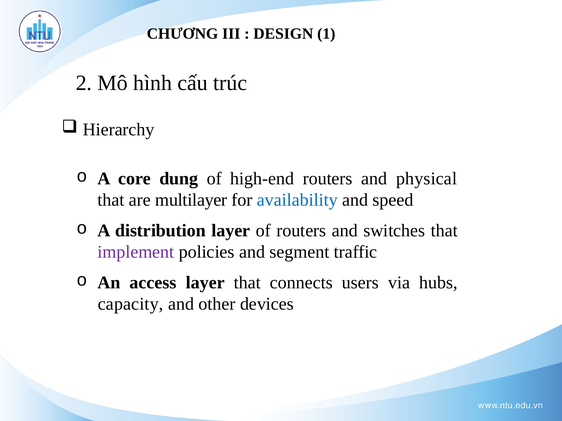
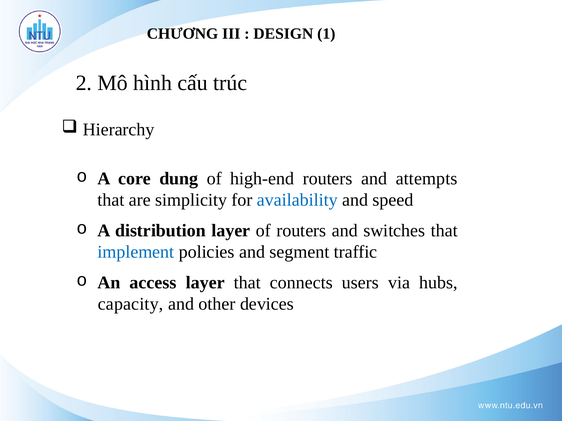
physical: physical -> attempts (427, 179)
multilayer: multilayer -> simplicity (191, 200)
implement colour: purple -> blue (136, 252)
